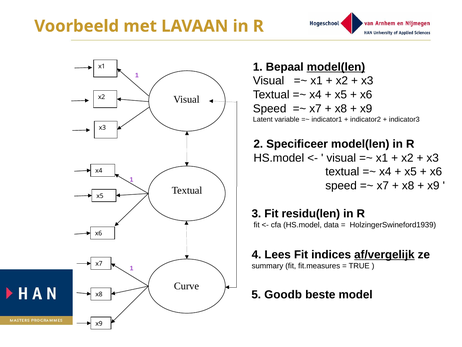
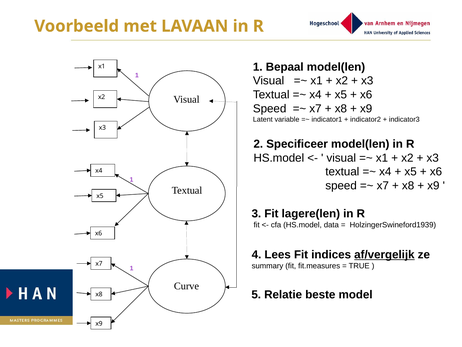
model(len underline: present -> none (336, 67)
residu(len: residu(len -> lagere(len (311, 213)
Goodb: Goodb -> Relatie (283, 294)
